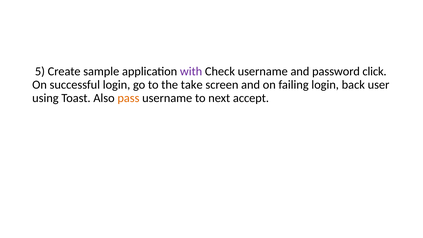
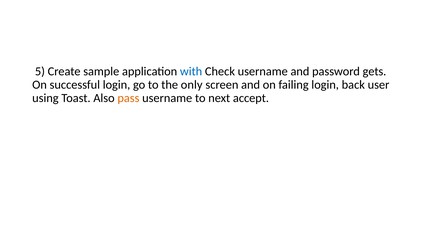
with colour: purple -> blue (191, 72)
click: click -> gets (374, 72)
take: take -> only (192, 85)
